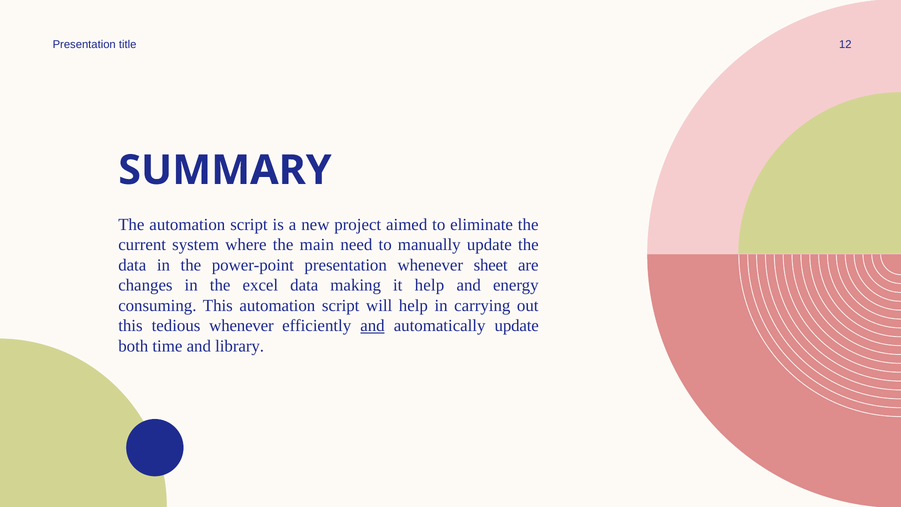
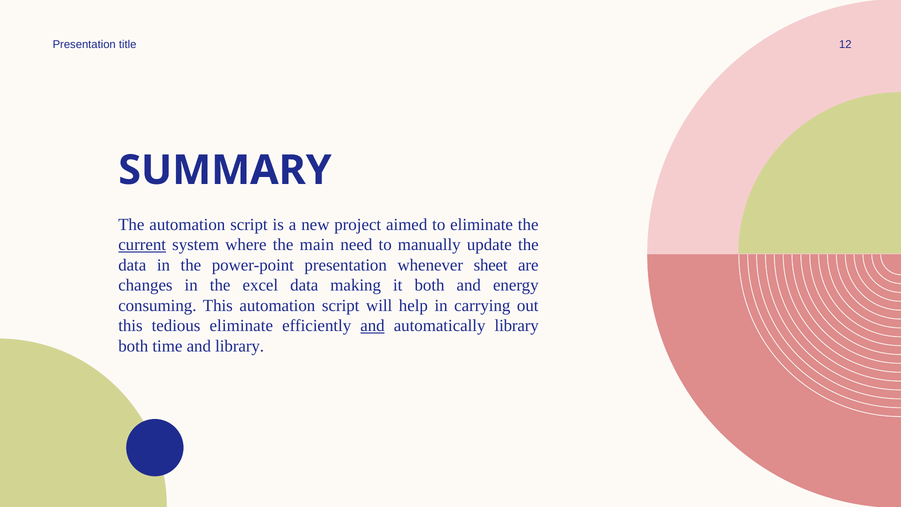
current underline: none -> present (142, 245)
it help: help -> both (430, 285)
tedious whenever: whenever -> eliminate (241, 326)
automatically update: update -> library (517, 326)
